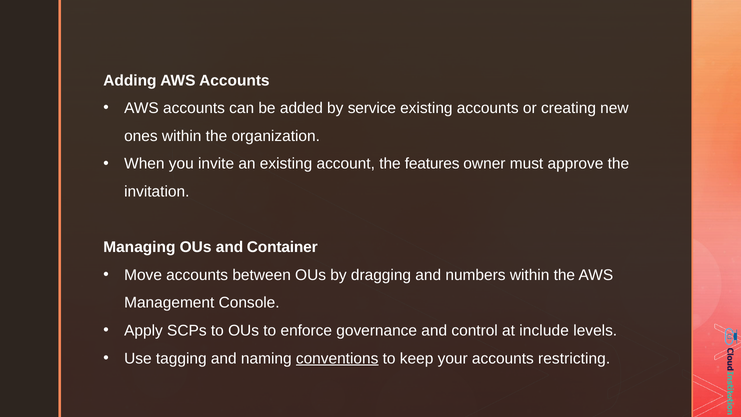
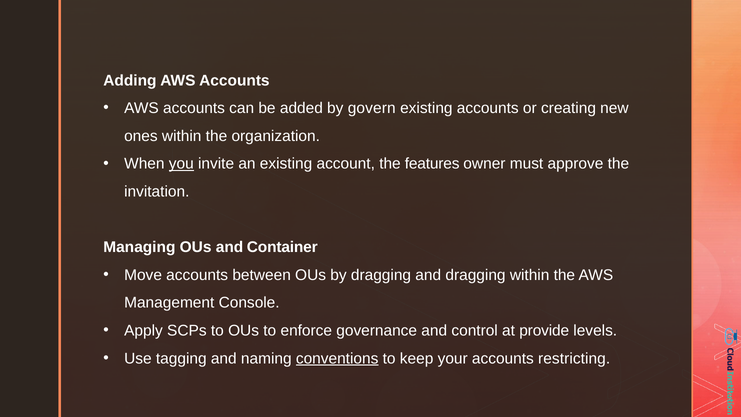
service: service -> govern (372, 108)
you underline: none -> present (181, 164)
and numbers: numbers -> dragging (475, 275)
include: include -> provide (544, 330)
